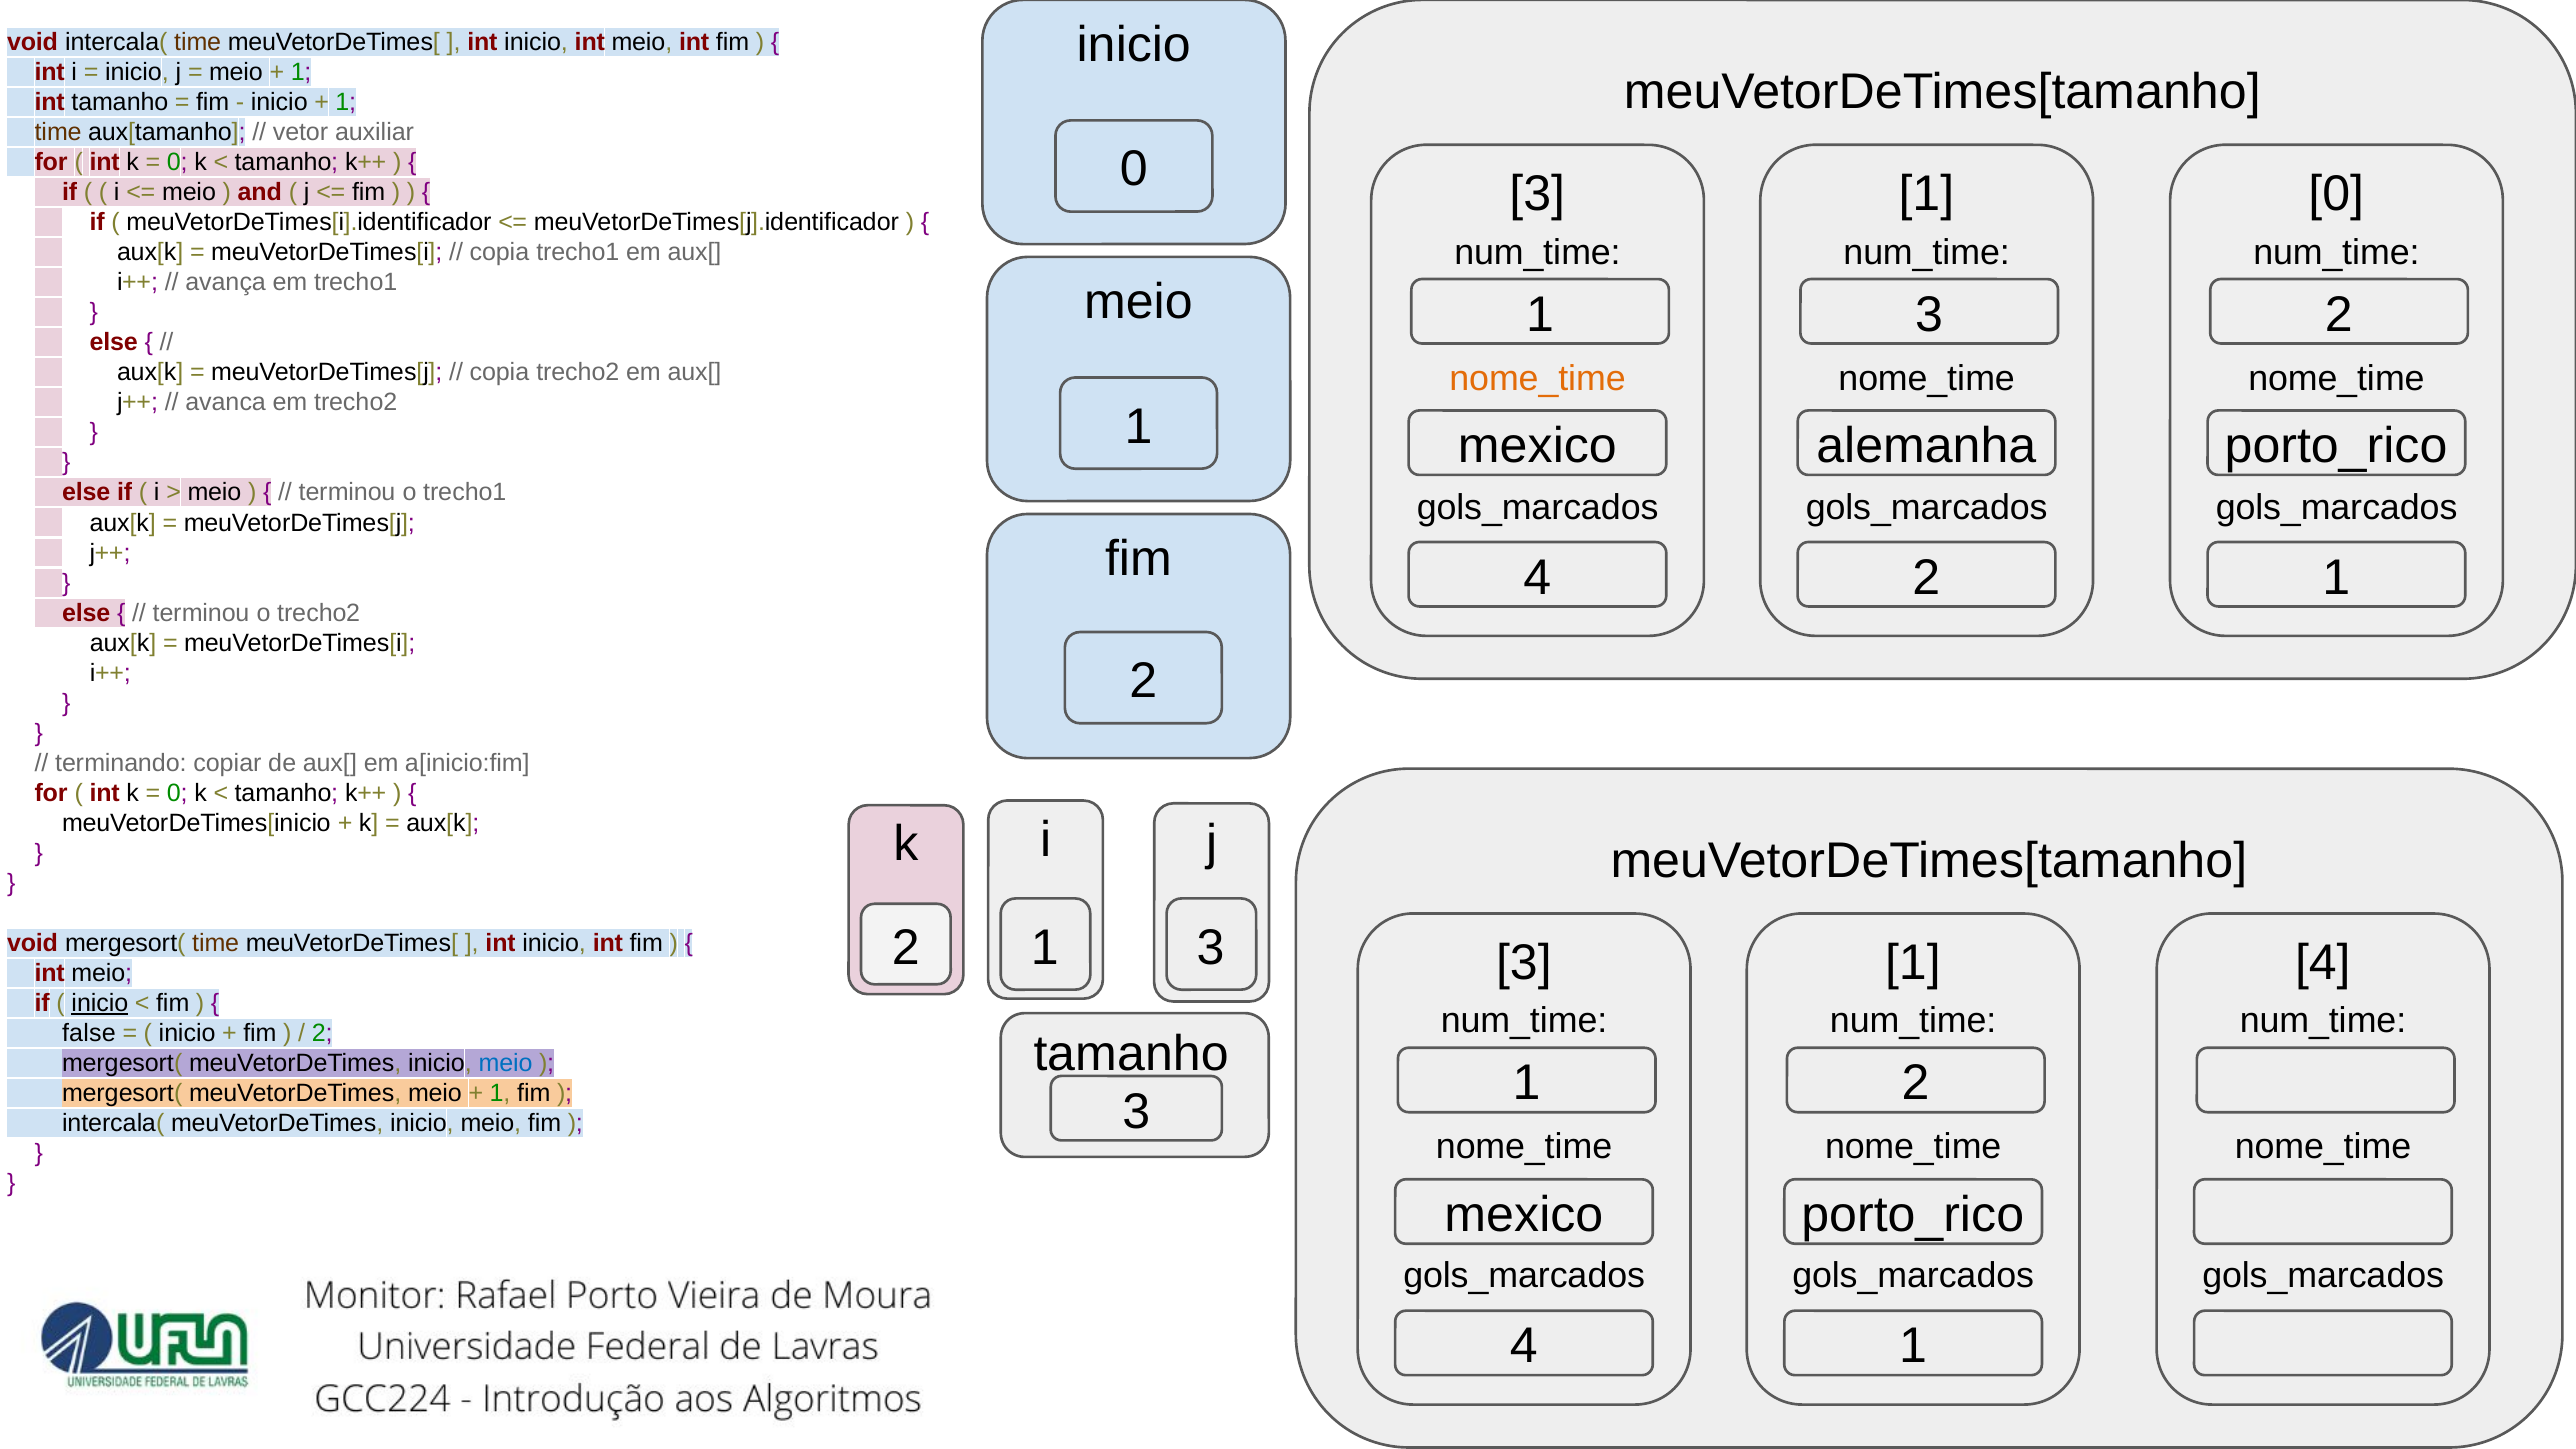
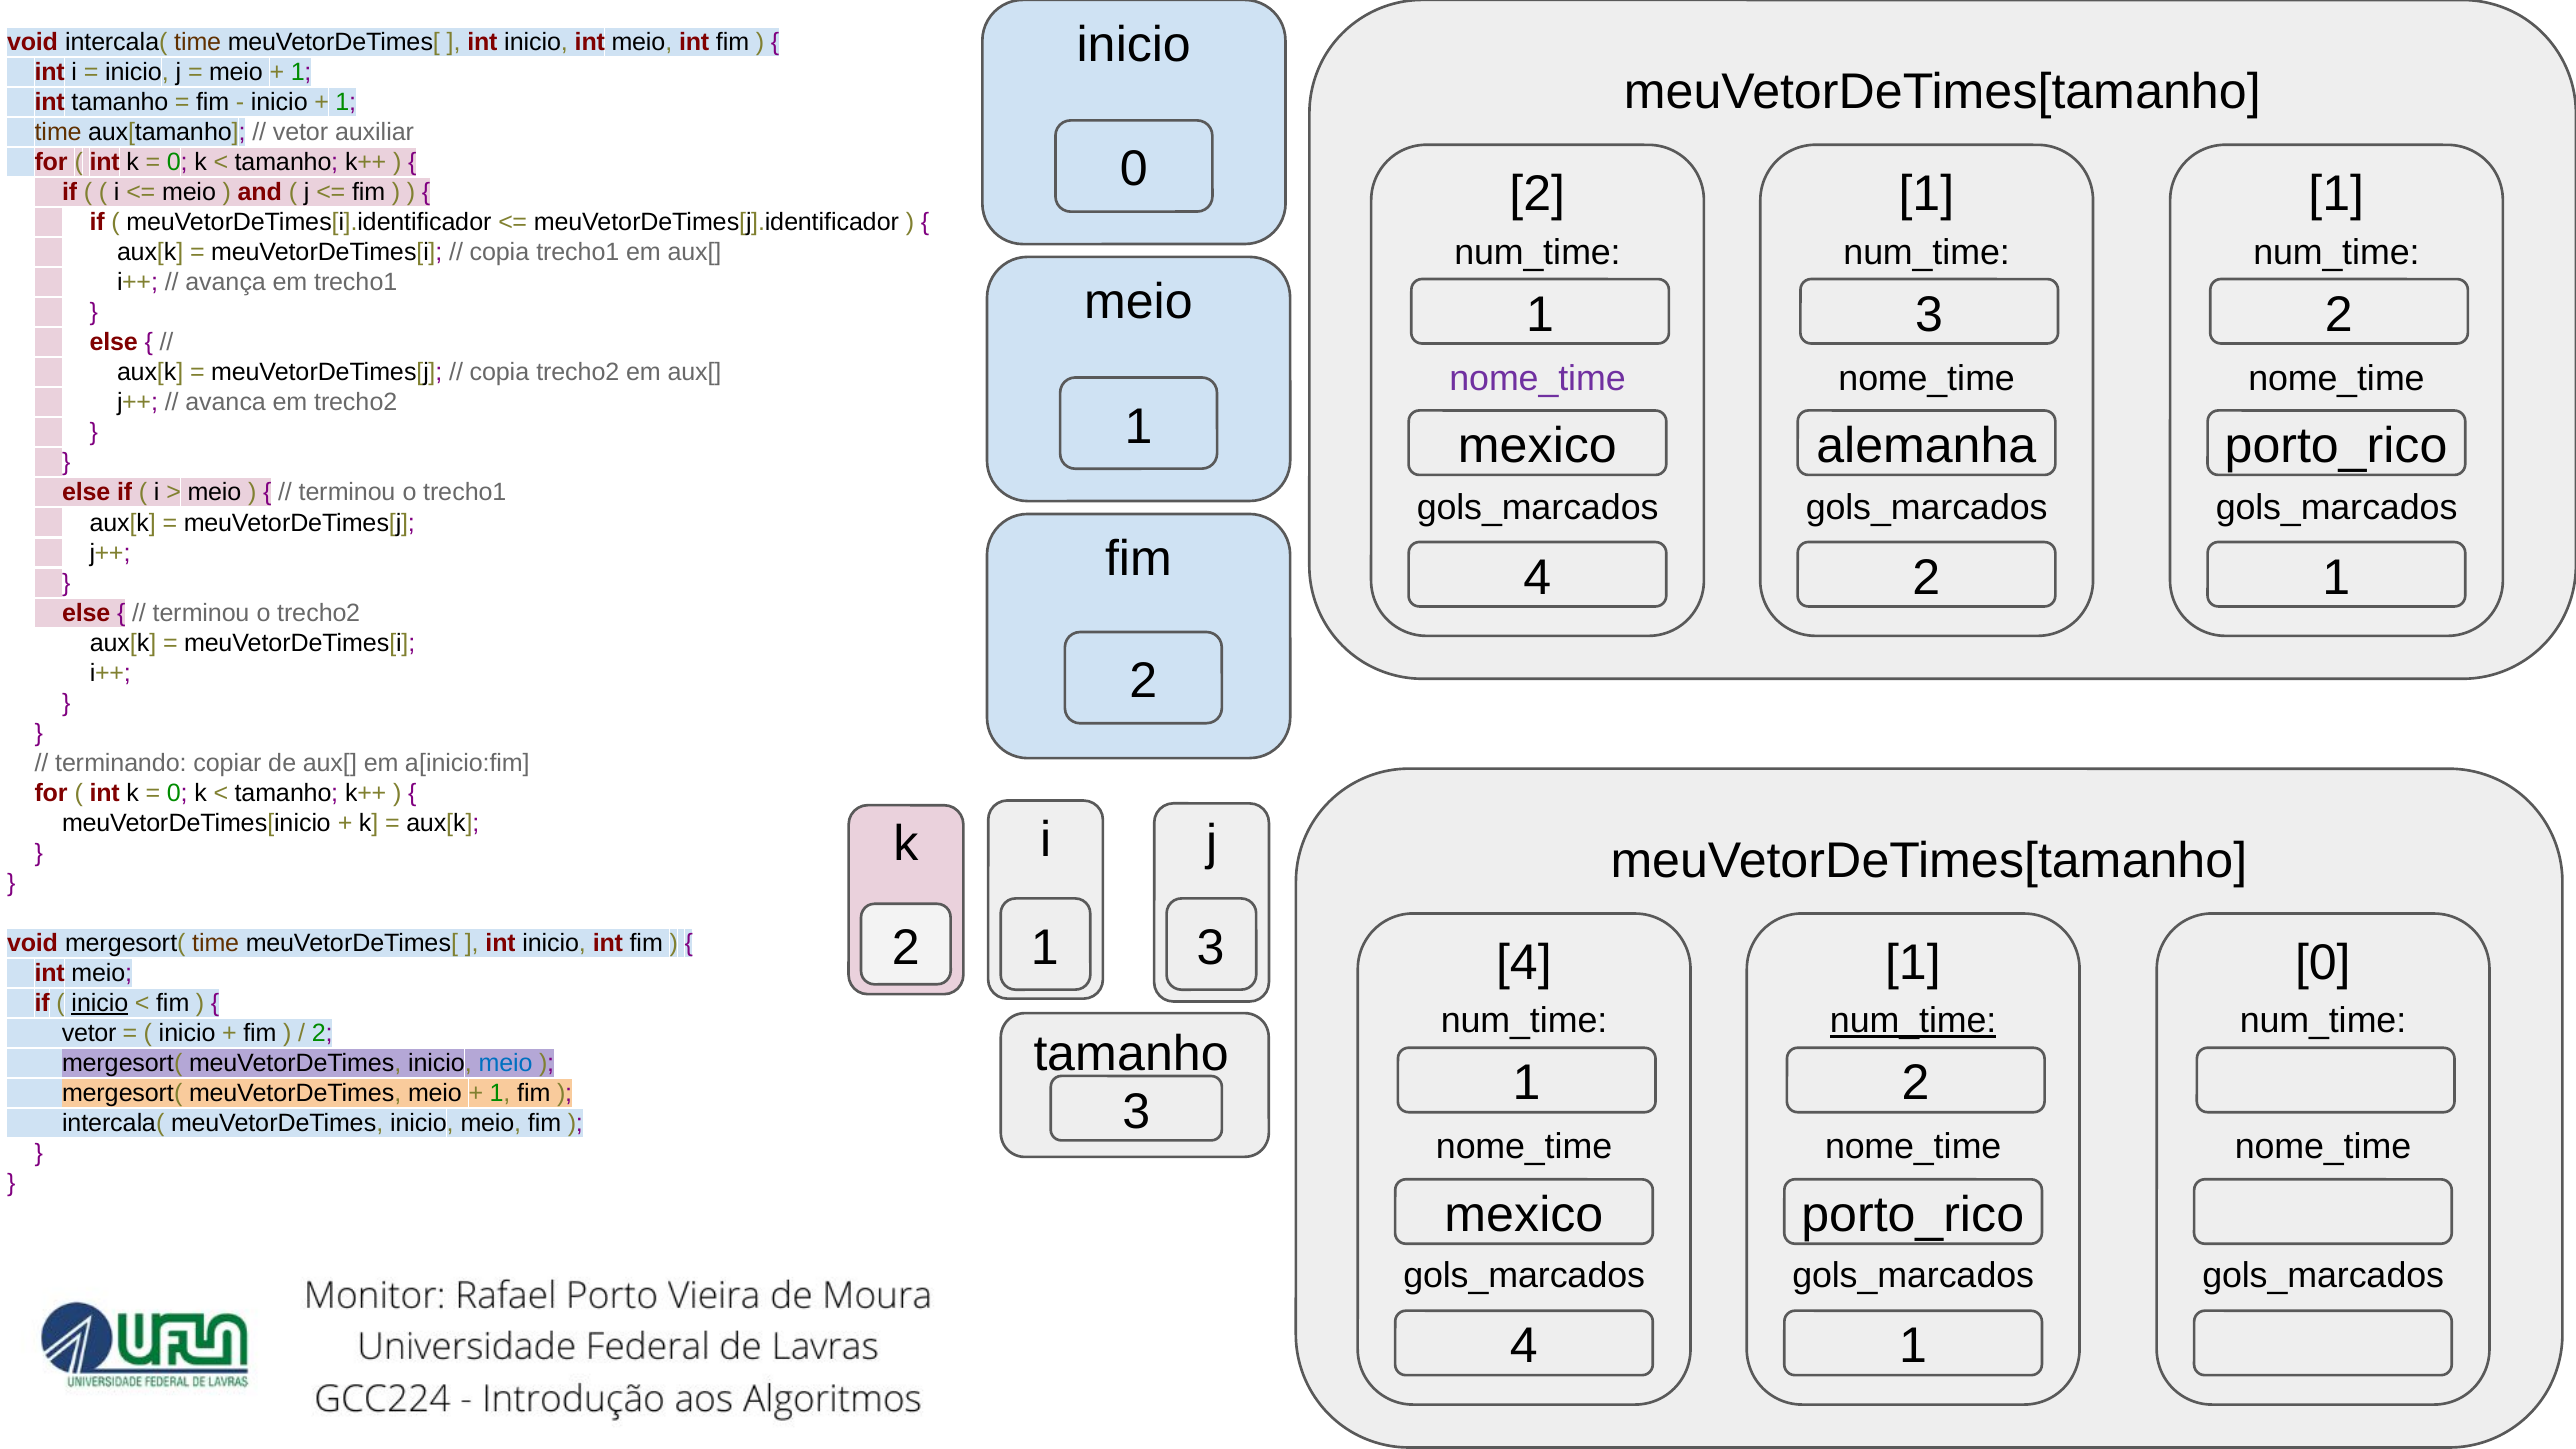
3: 3 -> 2 (1537, 194)
0: 0 -> 1 (2336, 194)
nome_time colour: orange -> purple (1538, 378)
3: 3 -> 4 (1524, 963)
4: 4 -> 0 (2323, 963)
num_time underline: none -> present (1913, 1021)
false: false -> vetor (89, 1033)
